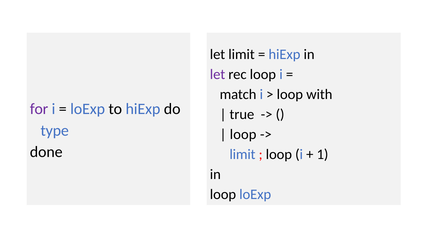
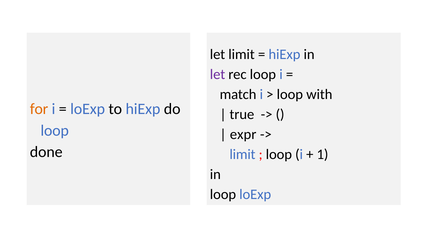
for colour: purple -> orange (39, 109)
type: type -> loop (55, 130)
loop: loop -> expr (243, 134)
